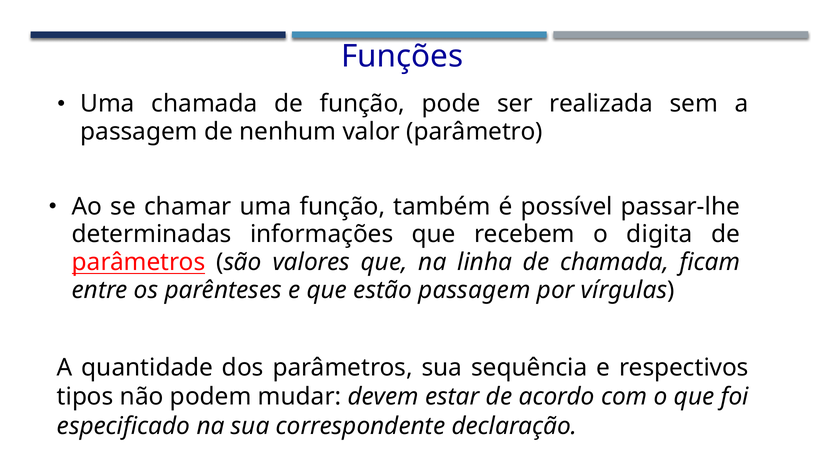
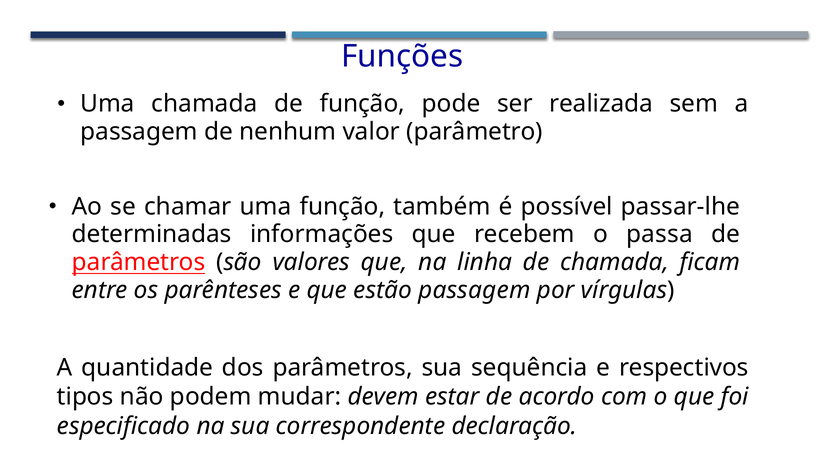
digita: digita -> passa (660, 234)
